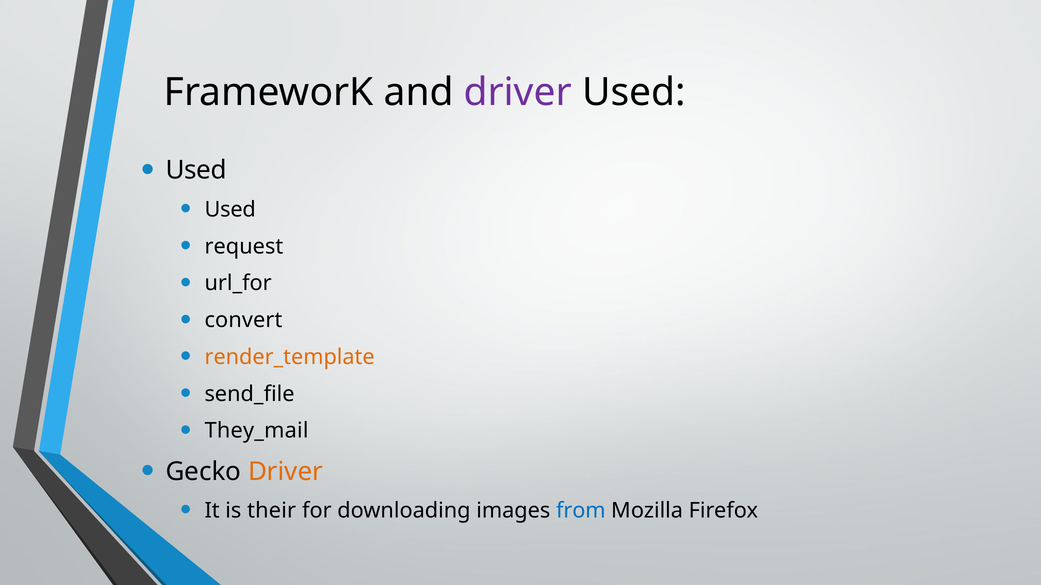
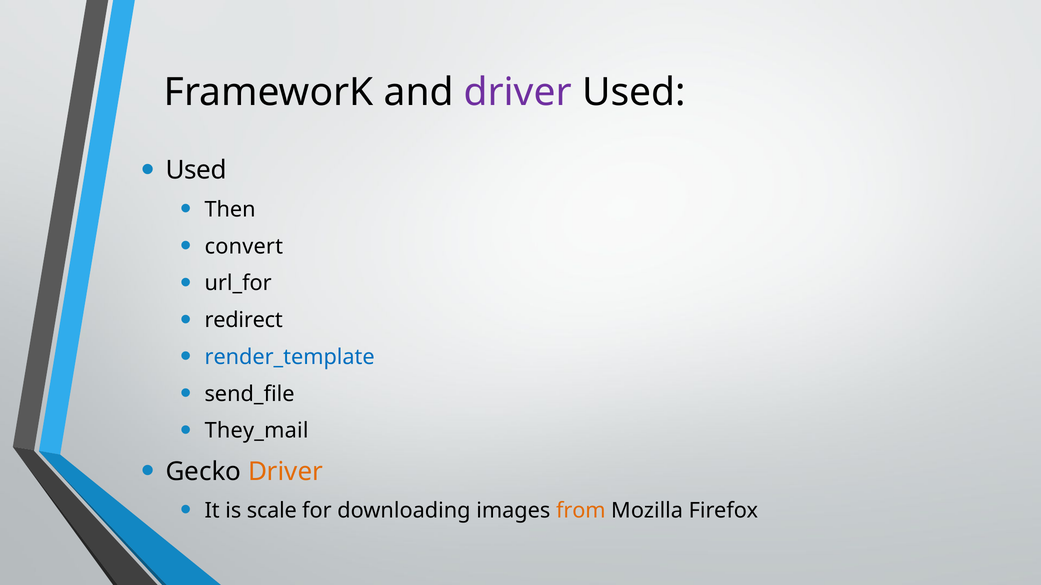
Used: Used -> Then (230, 210)
request: request -> convert (244, 247)
convert: convert -> redirect (244, 320)
render_template colour: orange -> blue (290, 357)
their: their -> scale (272, 511)
from colour: blue -> orange (581, 511)
